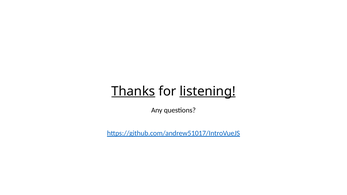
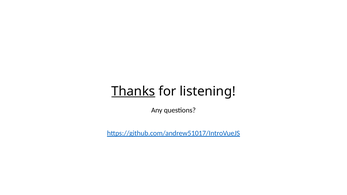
listening underline: present -> none (208, 91)
